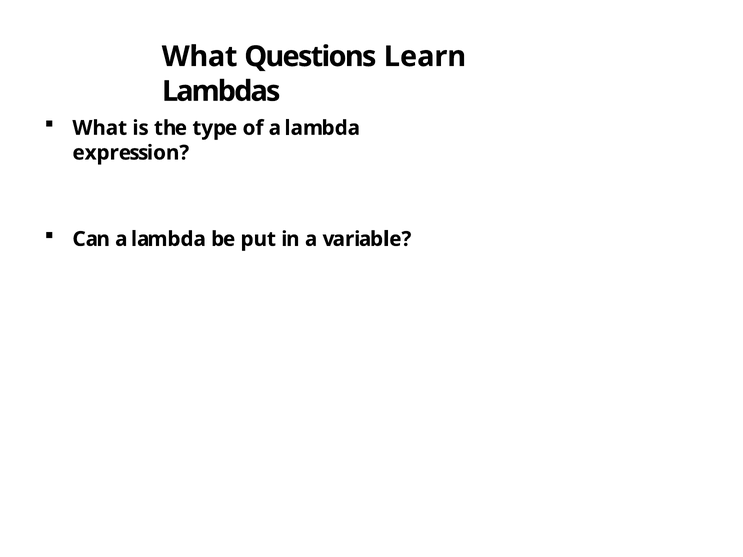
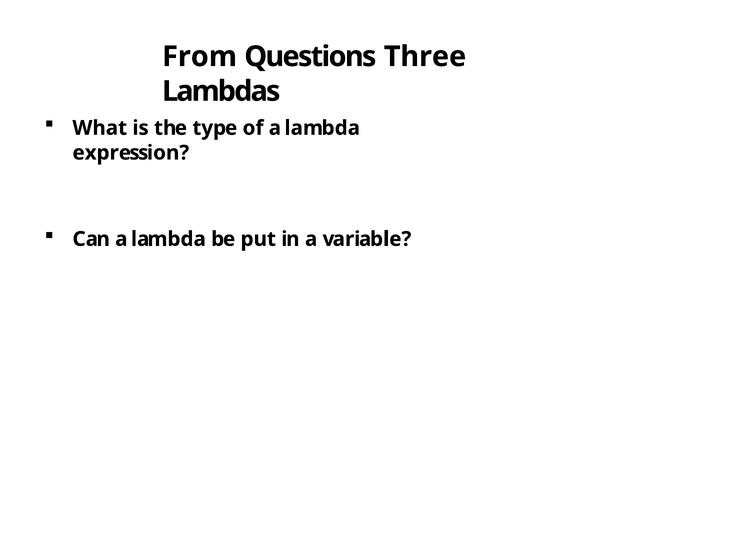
What: What -> From (199, 57)
Learn: Learn -> Three (425, 57)
